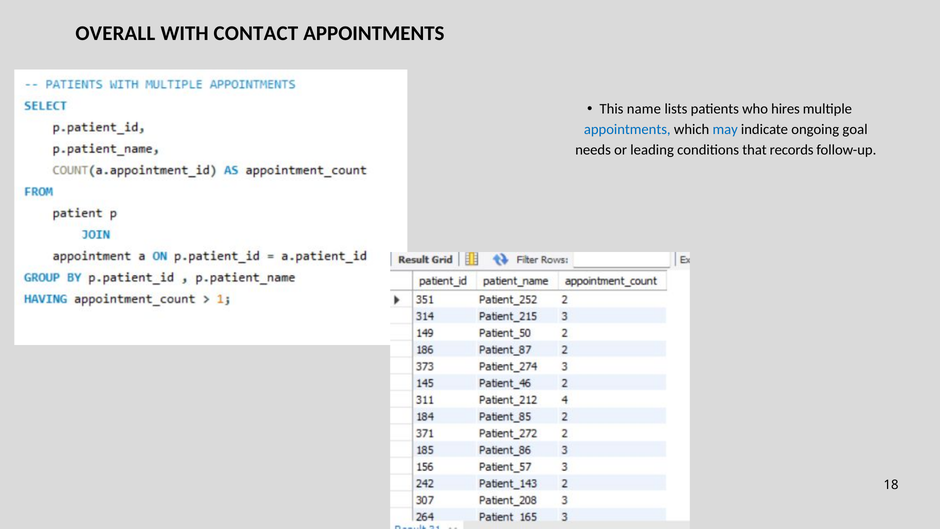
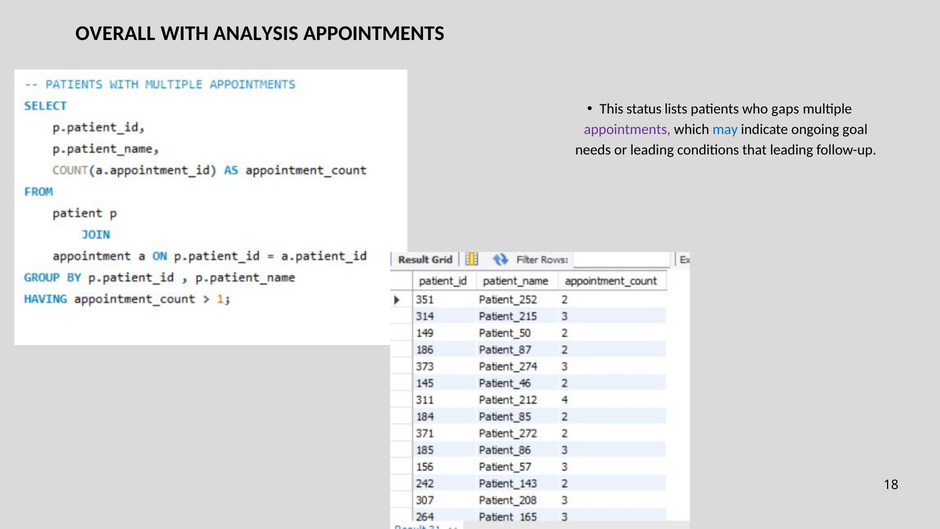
CONTACT: CONTACT -> ANALYSIS (256, 33)
name: name -> status (644, 109)
hires: hires -> gaps (785, 109)
appointments colour: blue -> purple (627, 129)
that records: records -> leading (792, 150)
